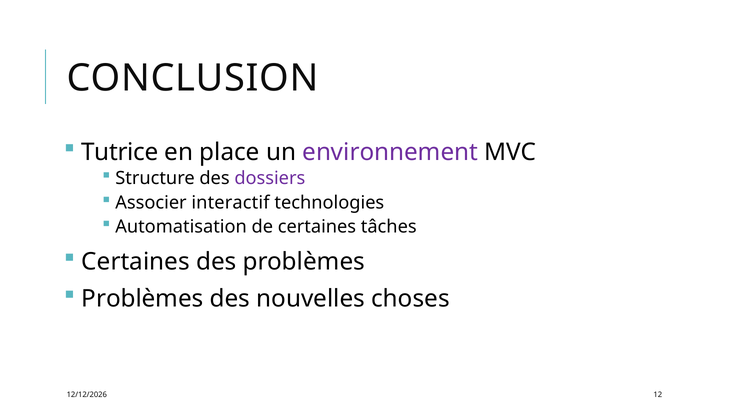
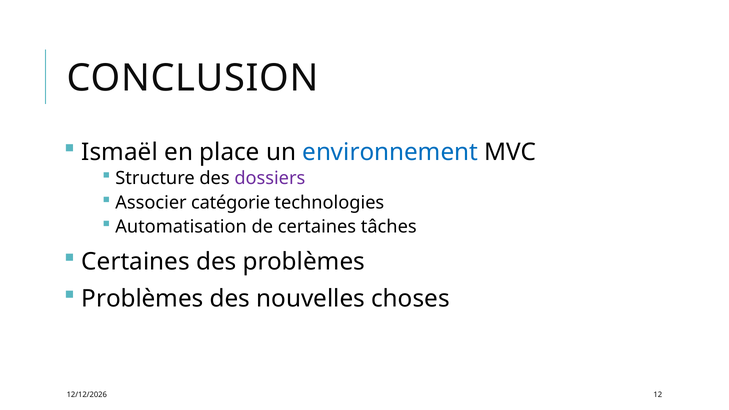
Tutrice: Tutrice -> Ismaël (120, 152)
environnement colour: purple -> blue (390, 152)
interactif: interactif -> catégorie (231, 203)
